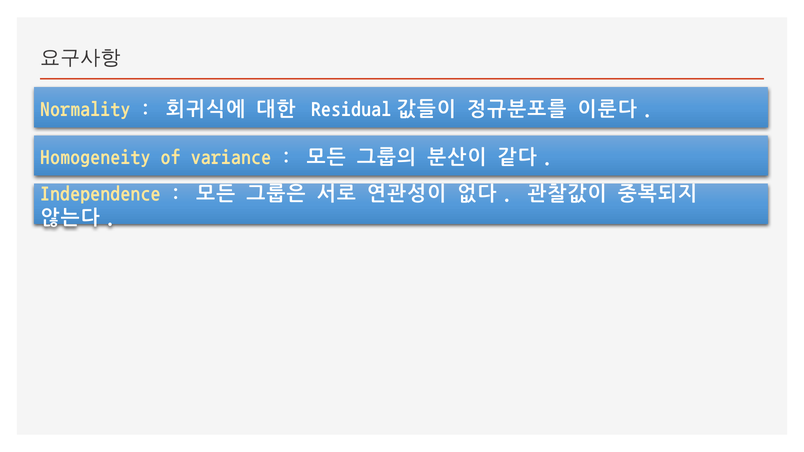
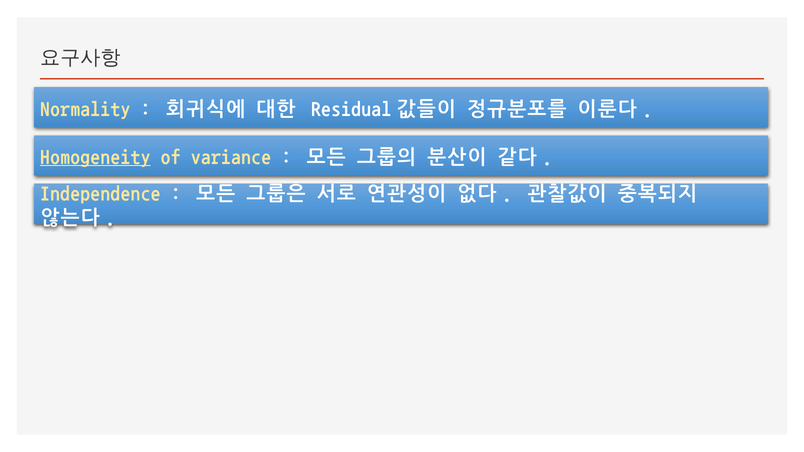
Homogeneity underline: none -> present (95, 157)
